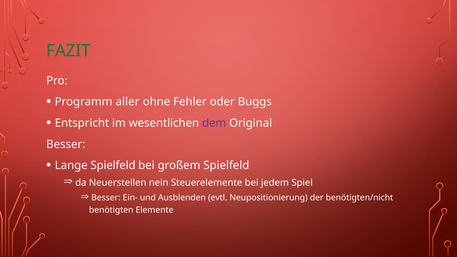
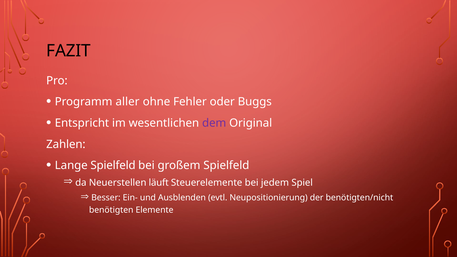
FAZIT colour: green -> black (69, 51)
Besser: Besser -> Zahlen (66, 144)
nein: nein -> läuft (159, 183)
